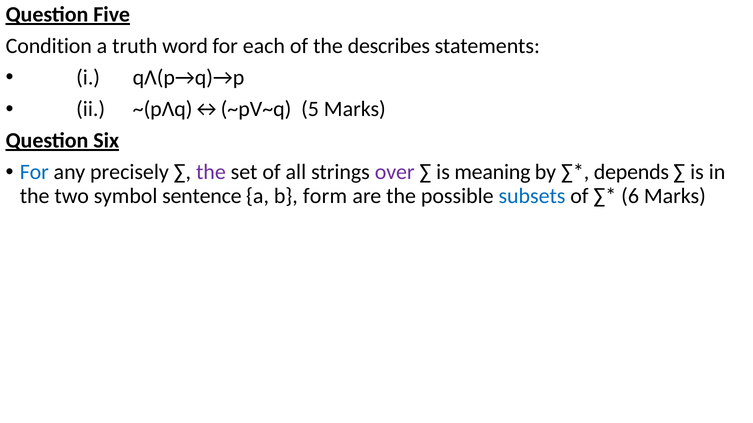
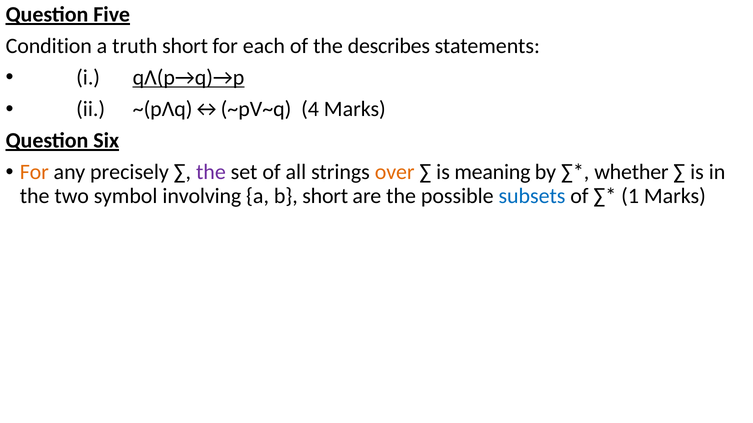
truth word: word -> short (185, 46)
qΛ(p→q)→p underline: none -> present (189, 78)
5: 5 -> 4 (310, 109)
For colour: blue -> orange (34, 172)
over colour: purple -> orange (395, 172)
depends: depends -> whether (631, 172)
sentence: sentence -> involving (202, 196)
b form: form -> short (325, 196)
6: 6 -> 1 (630, 196)
